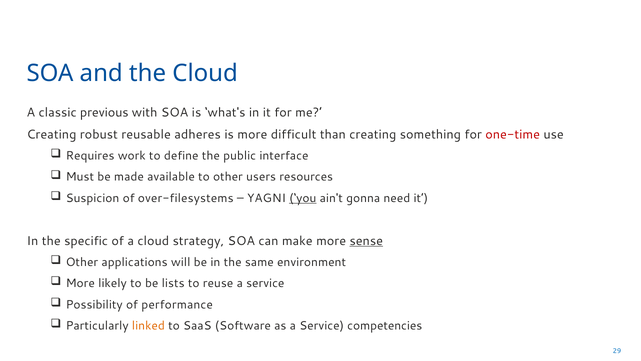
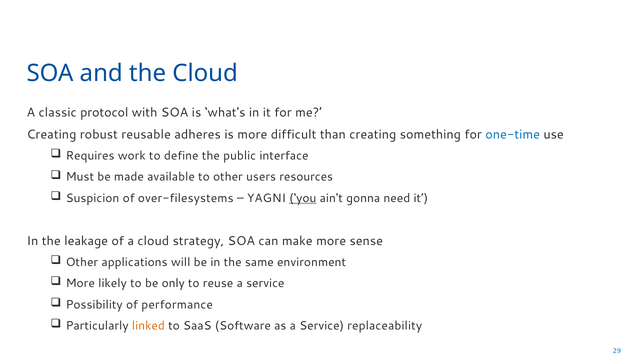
previous: previous -> protocol (104, 112)
one-time colour: red -> blue (513, 134)
specific: specific -> leakage (86, 241)
sense underline: present -> none (366, 241)
lists: lists -> only (173, 283)
competencies: competencies -> replaceability (385, 325)
